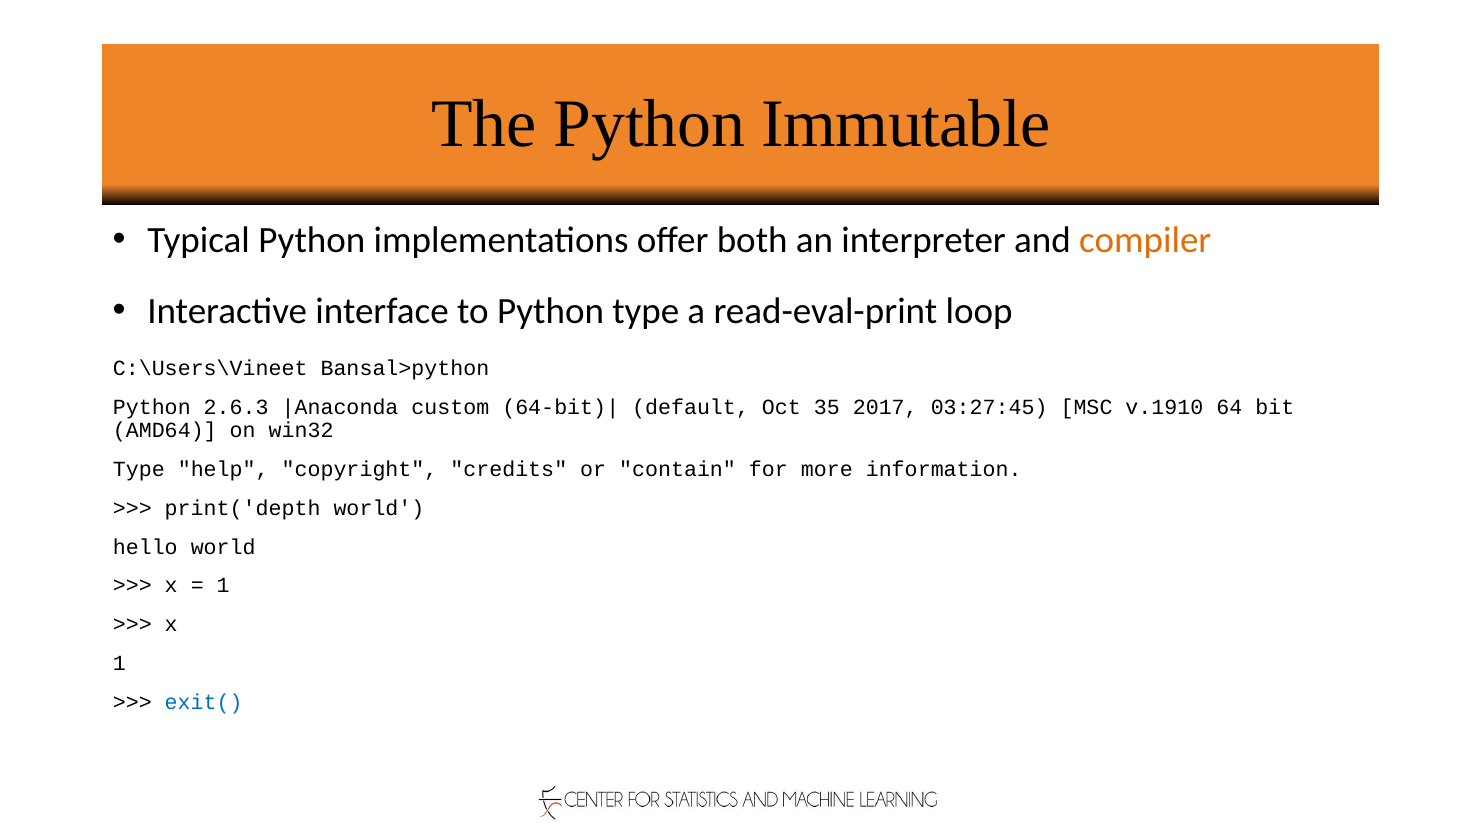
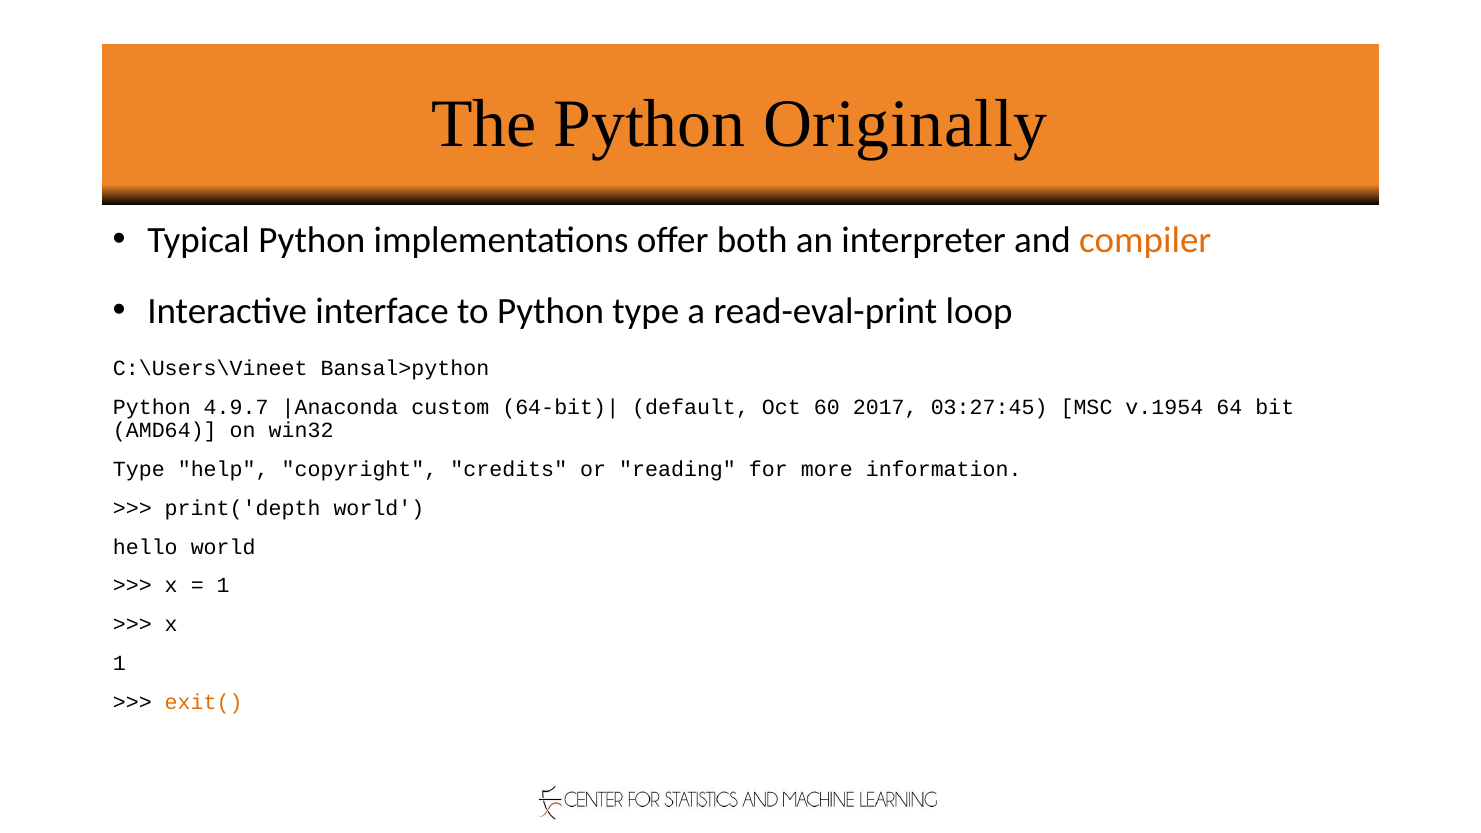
Immutable: Immutable -> Originally (905, 124)
2.6.3: 2.6.3 -> 4.9.7 (236, 407)
35: 35 -> 60 (827, 407)
v.1910: v.1910 -> v.1954 (1164, 407)
contain: contain -> reading (678, 469)
exit( colour: blue -> orange (204, 702)
